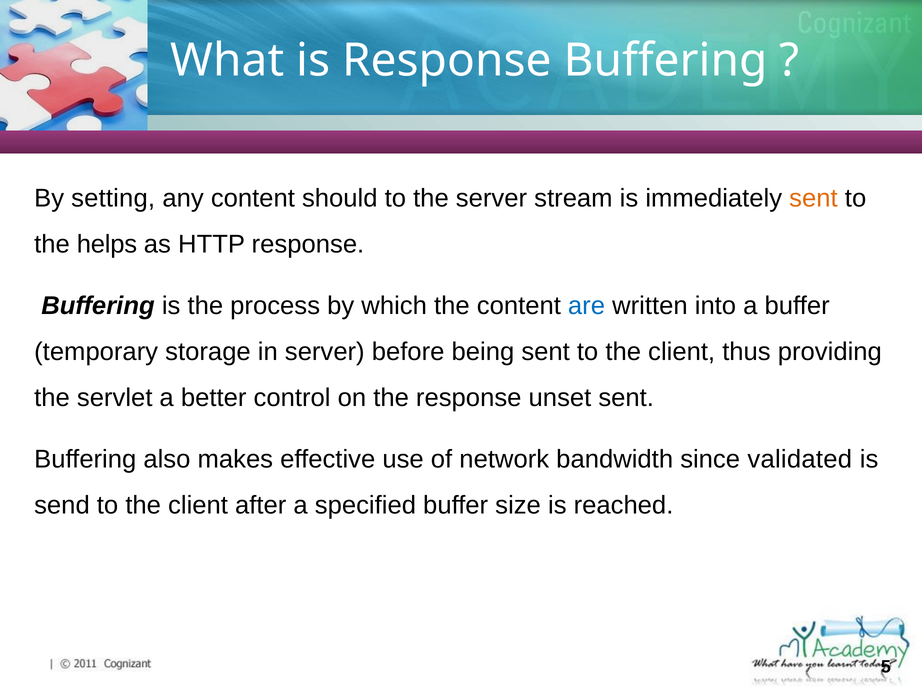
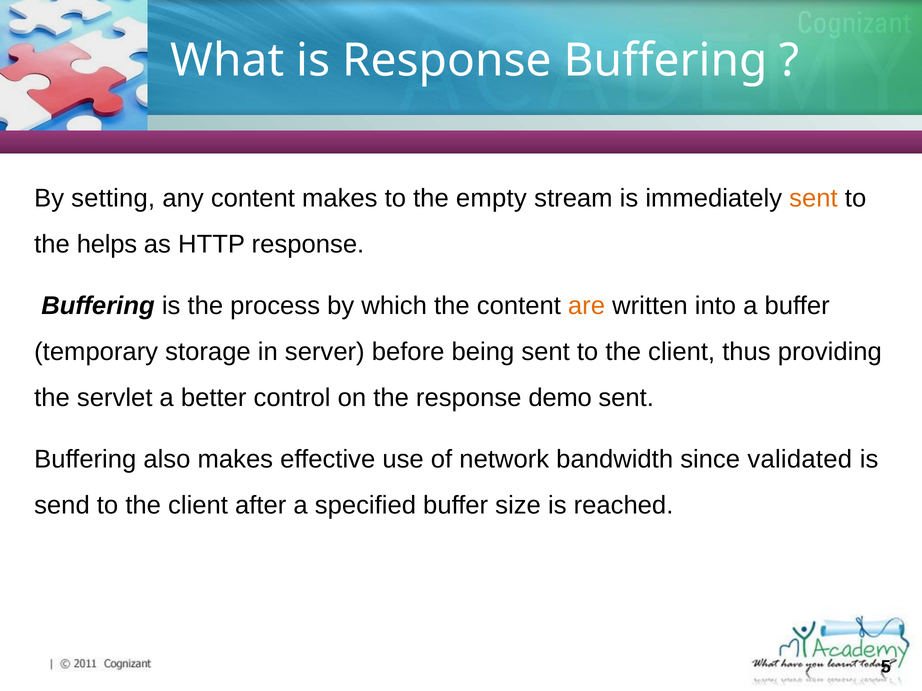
content should: should -> makes (340, 198)
the server: server -> empty (491, 198)
are colour: blue -> orange (586, 306)
unset: unset -> demo (560, 398)
